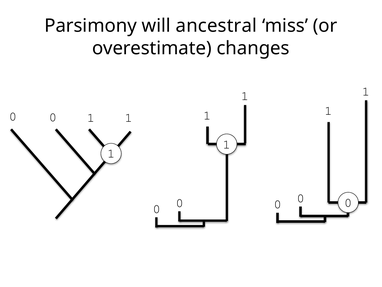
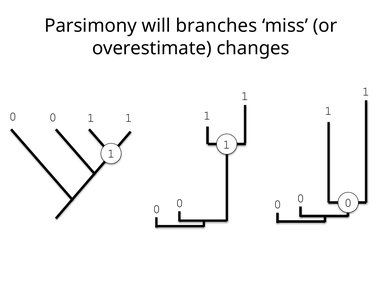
ancestral: ancestral -> branches (216, 26)
